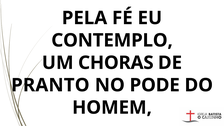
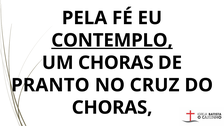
CONTEMPLO underline: none -> present (112, 40)
PODE: PODE -> CRUZ (155, 85)
HOMEM: HOMEM -> CHORAS (112, 108)
